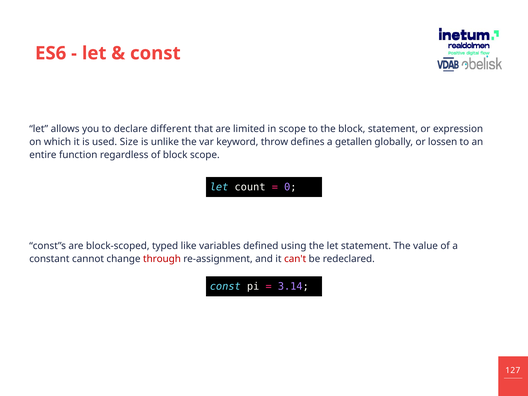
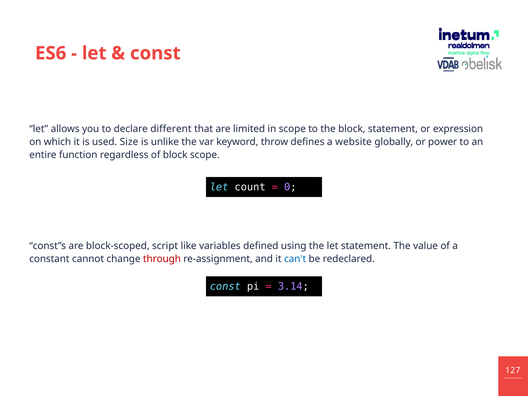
getallen: getallen -> website (353, 142)
lossen: lossen -> power (443, 142)
typed: typed -> script (165, 246)
can't colour: red -> blue (295, 259)
